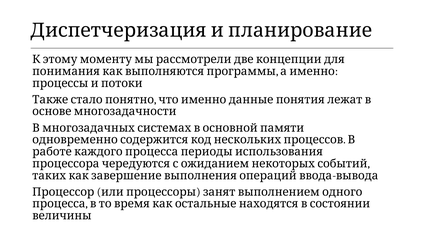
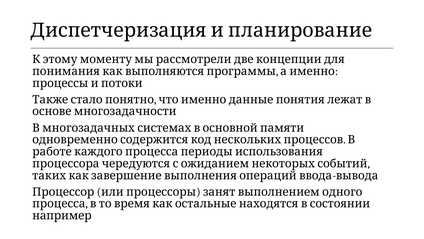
величины: величины -> например (62, 215)
